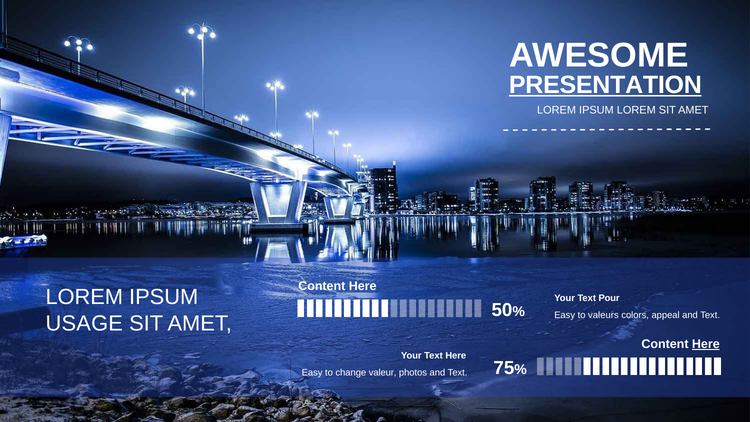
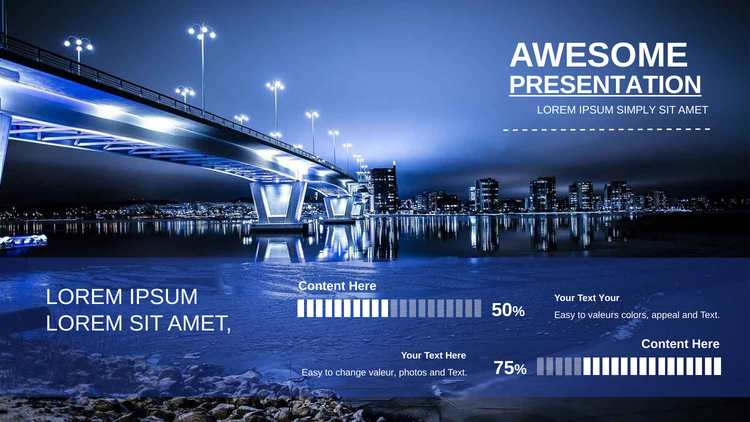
IPSUM LOREM: LOREM -> SIMPLY (636, 110)
Your Text Pour: Pour -> Your (609, 298)
USAGE: USAGE -> LOREM (84, 323)
Here underline: present -> none (706, 344)
